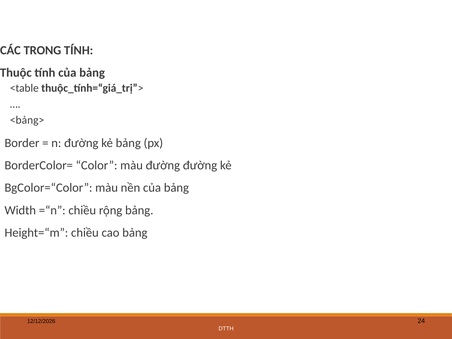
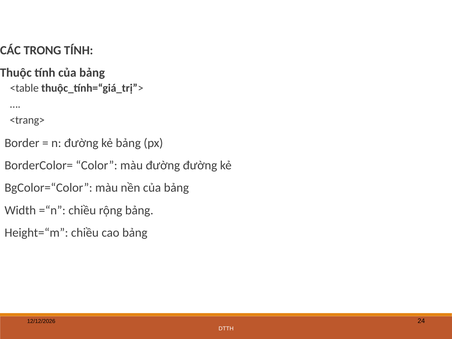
<bảng>: <bảng> -> <trang> (27, 120)
